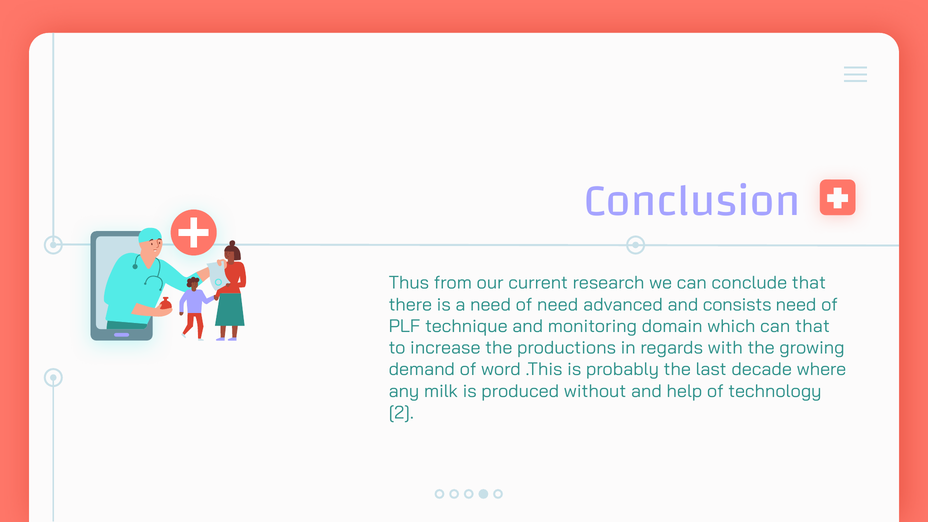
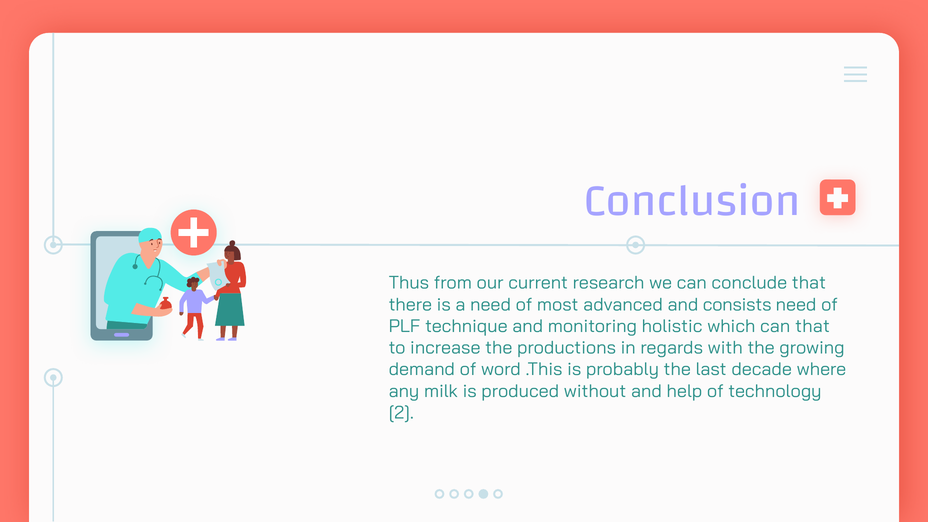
of need: need -> most (558, 305)
domain: domain -> holistic (672, 326)
